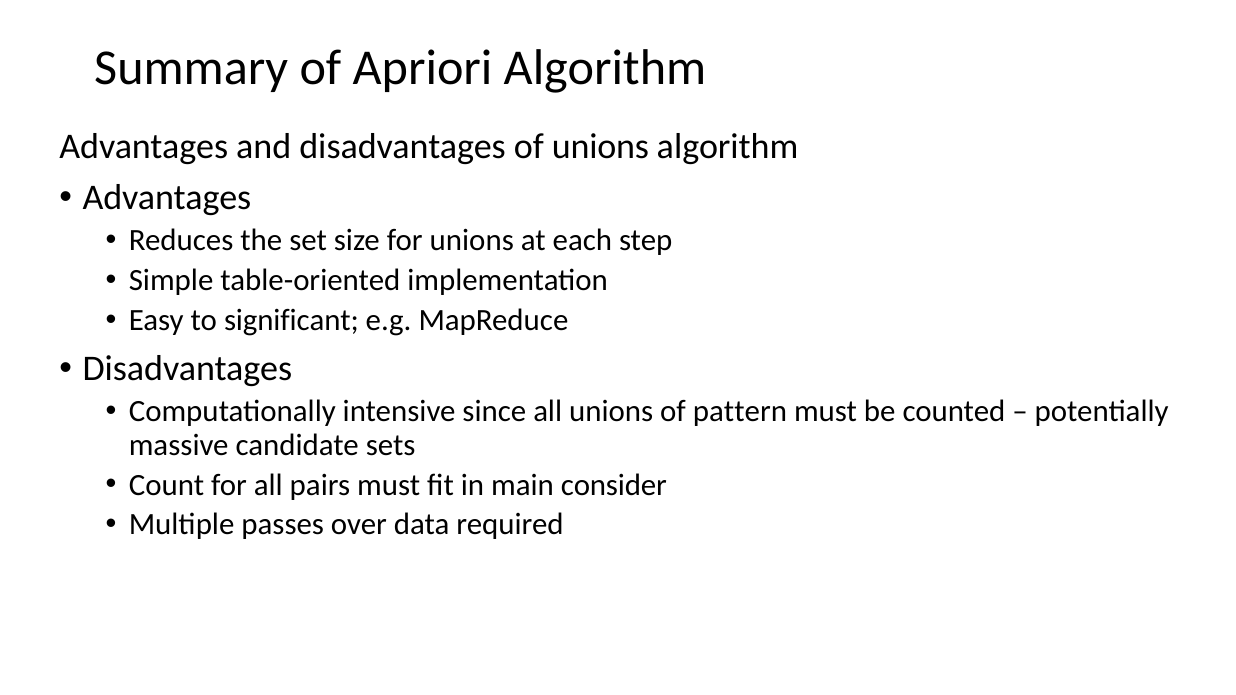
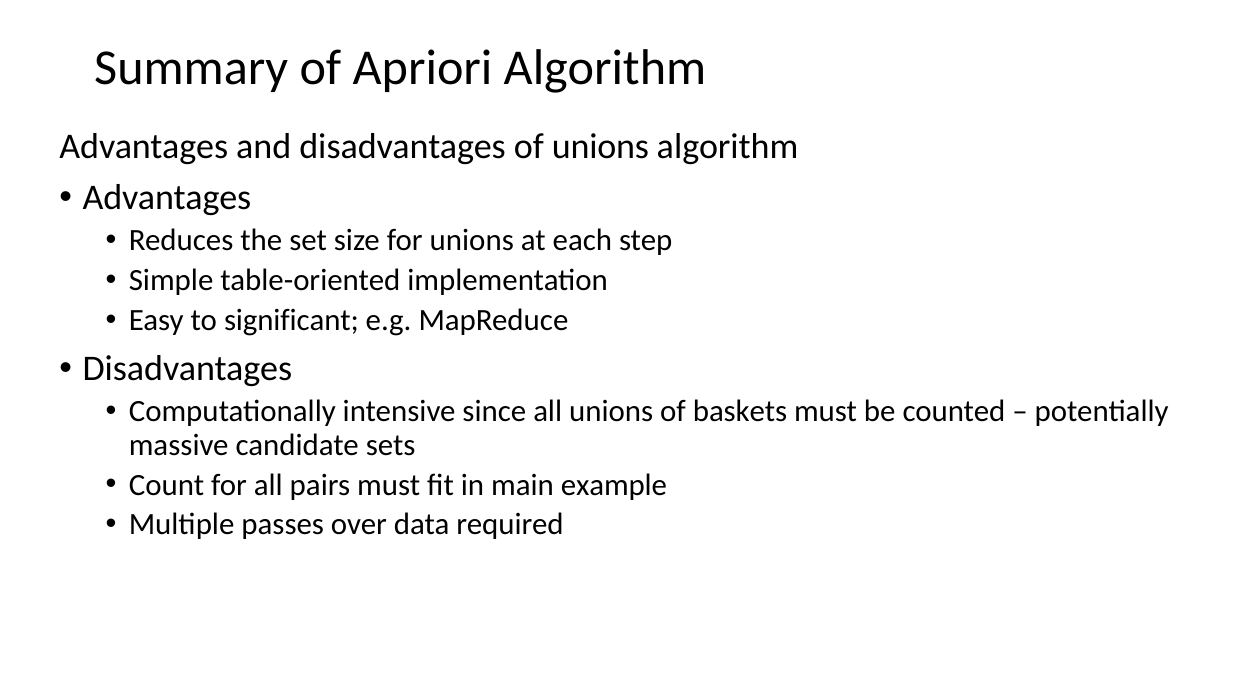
pattern: pattern -> baskets (740, 412)
consider: consider -> example (614, 485)
